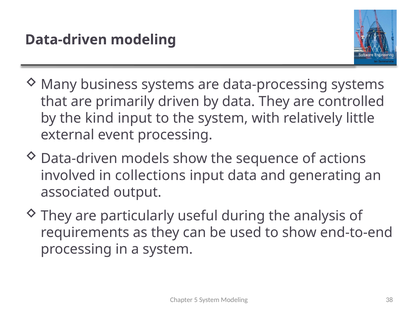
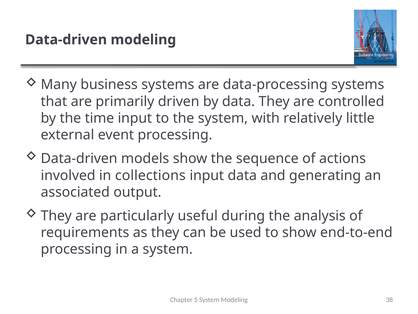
kind: kind -> time (99, 118)
